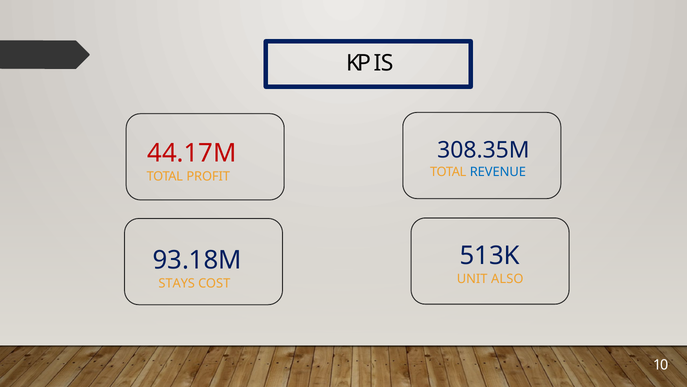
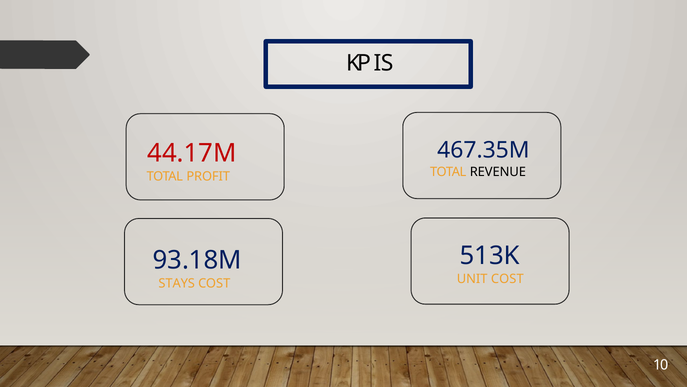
308.35M: 308.35M -> 467.35M (483, 150)
REVENUE colour: blue -> black (498, 172)
UNIT ALSO: ALSO -> COST (507, 278)
